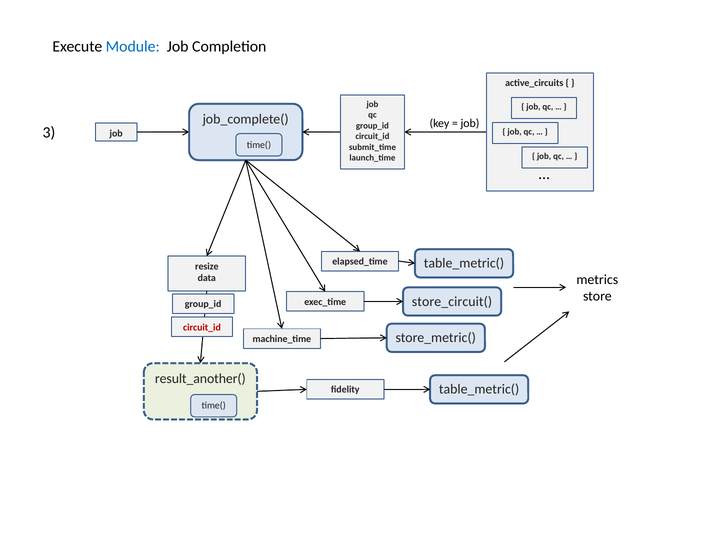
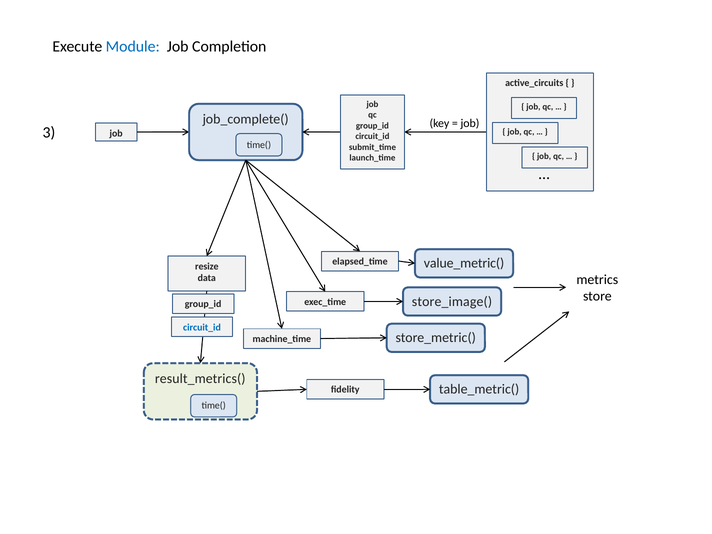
table_metric(: table_metric( -> value_metric( (464, 263)
store_circuit(: store_circuit( -> store_image( (452, 302)
circuit_id colour: red -> blue (202, 327)
result_another(: result_another( -> result_metrics( (200, 379)
